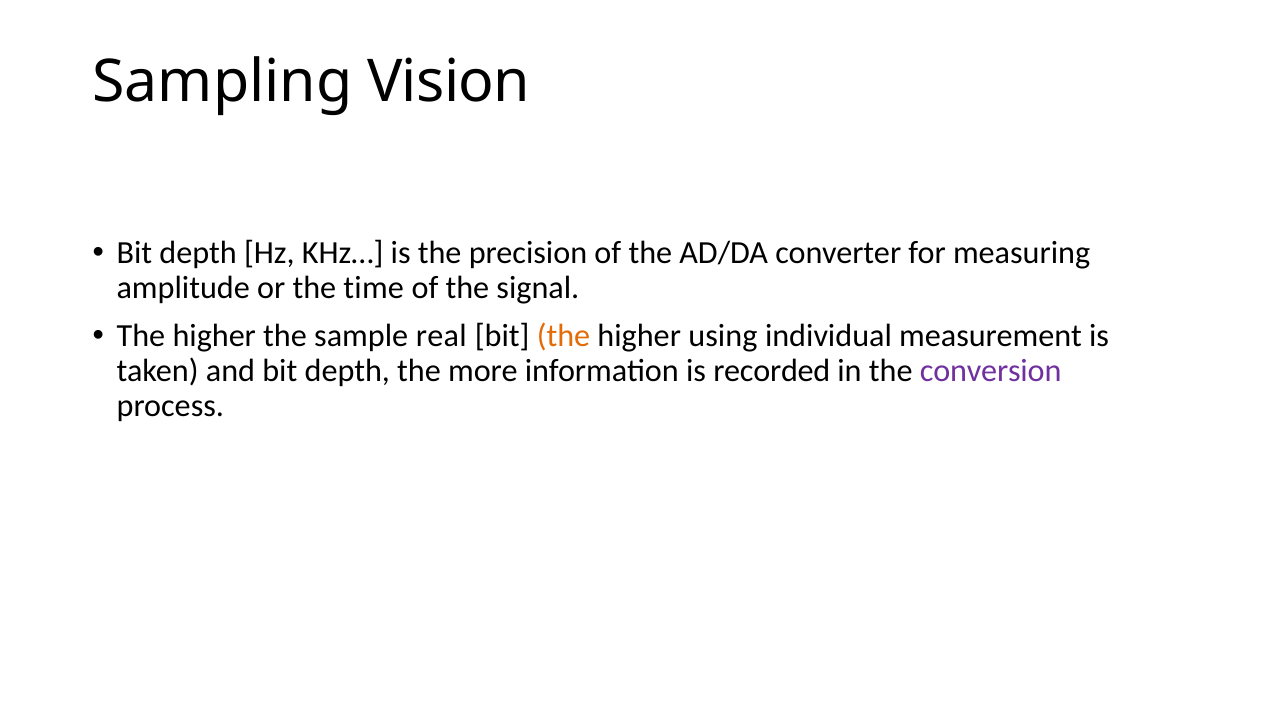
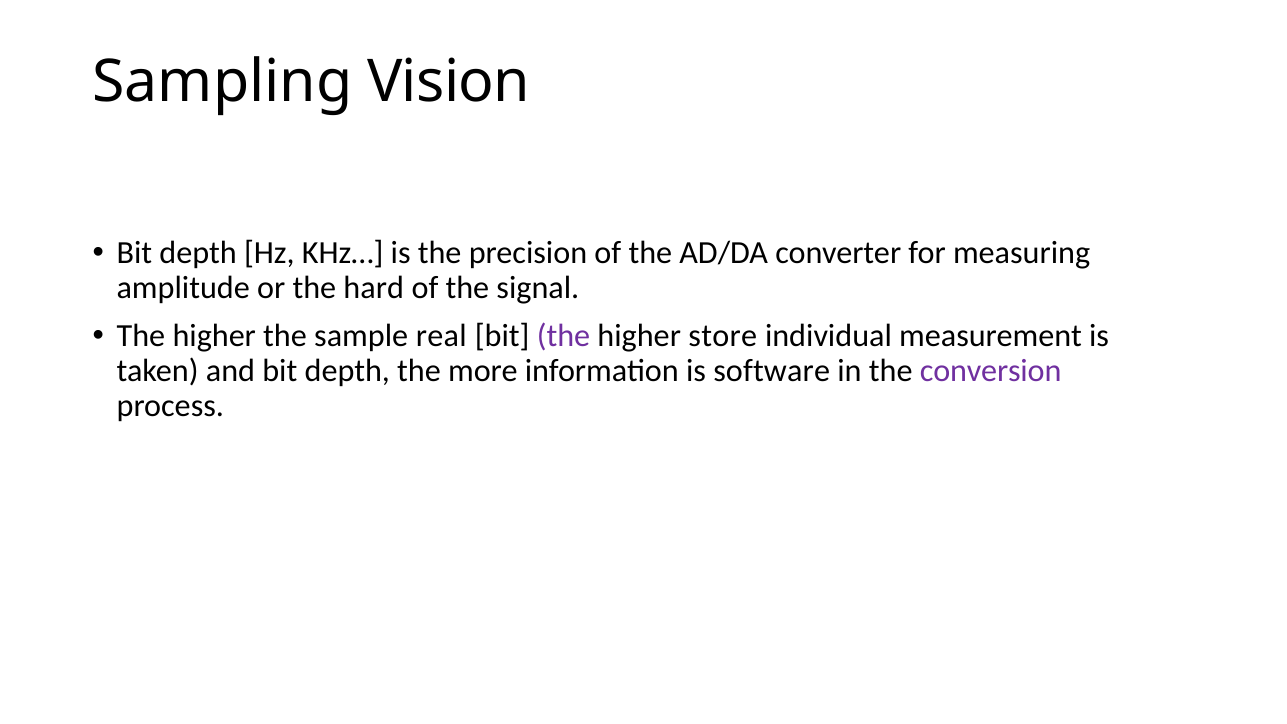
time: time -> hard (374, 288)
the colour: orange -> purple (563, 336)
using: using -> store (723, 336)
recorded: recorded -> software (772, 371)
